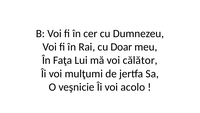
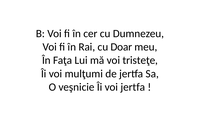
călător: călător -> tristeţe (140, 60)
voi acolo: acolo -> jertfa (133, 87)
